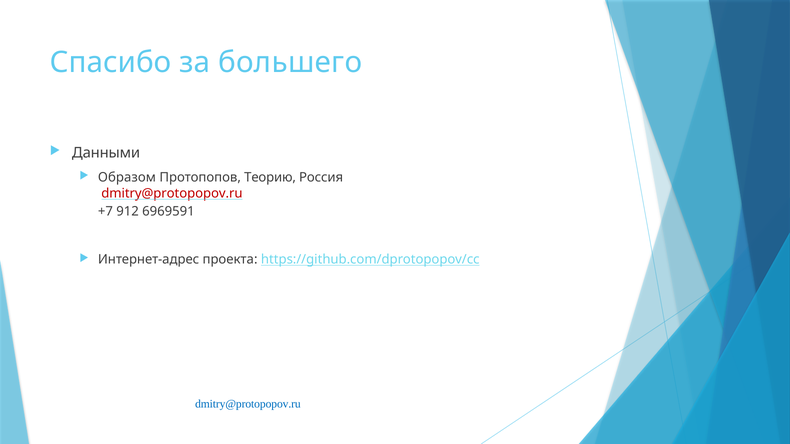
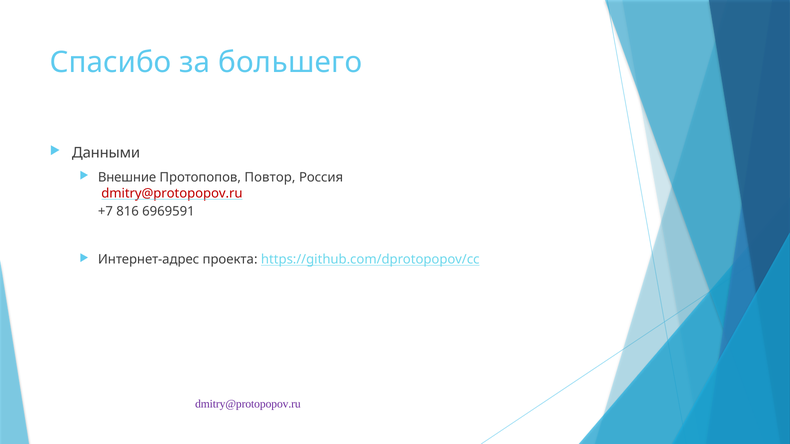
Образом: Образом -> Внешние (127, 178)
Теорию: Теорию -> Повтор (270, 178)
912: 912 -> 816 (128, 211)
dmitry@protopopov.ru colour: blue -> purple (248, 404)
